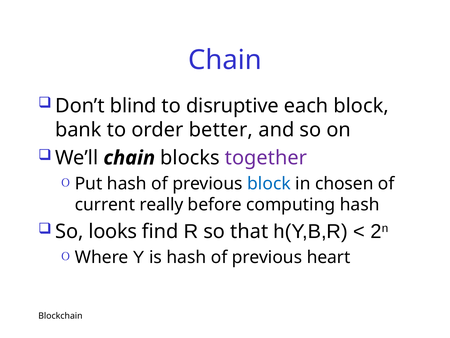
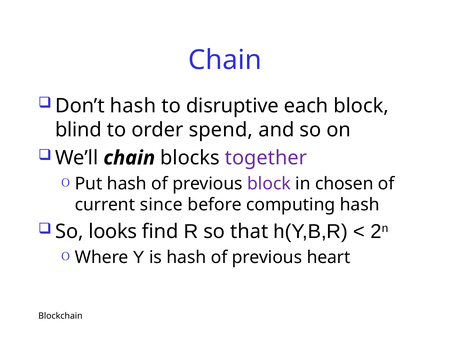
Don’t blind: blind -> hash (133, 106)
bank: bank -> blind (78, 130)
better: better -> spend (221, 130)
block colour: blue -> purple (269, 184)
really: really -> since (161, 205)
